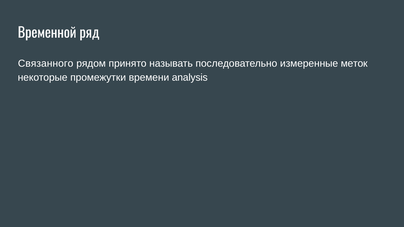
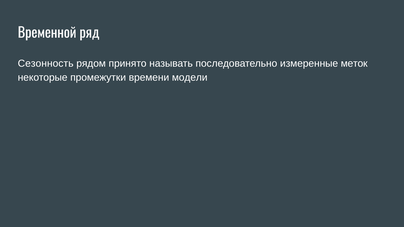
Связанного: Связанного -> Сезонность (46, 64)
analysis: analysis -> модели (190, 77)
